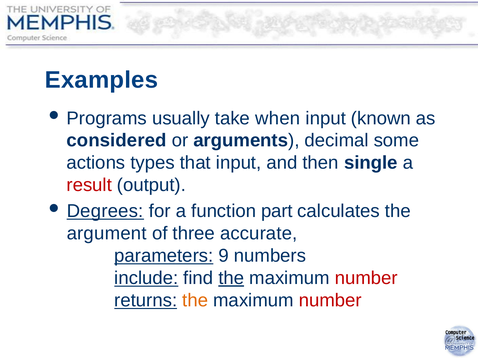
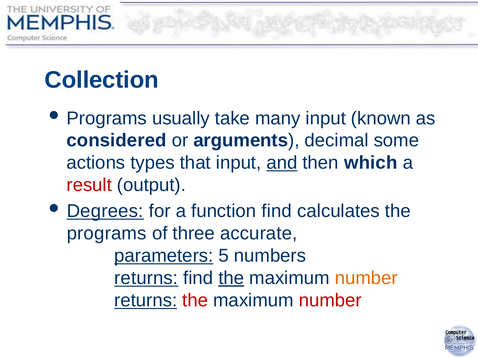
Examples: Examples -> Collection (102, 80)
when: when -> many (278, 118)
and underline: none -> present (282, 163)
single: single -> which (371, 163)
function part: part -> find (277, 211)
argument: argument -> programs (107, 234)
9: 9 -> 5 (224, 256)
include: include -> returns (146, 278)
number colour: red -> orange (366, 278)
the colour: orange -> red (195, 301)
